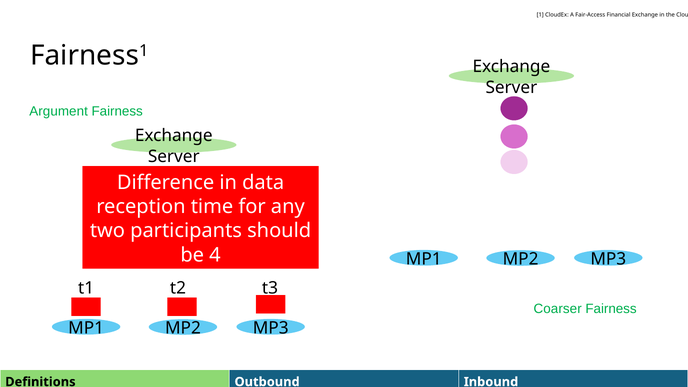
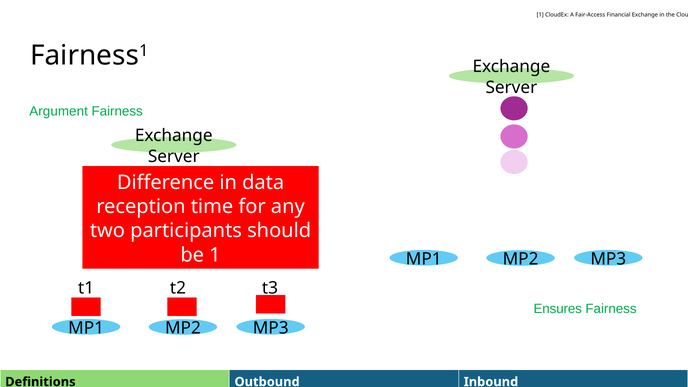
be 4: 4 -> 1 (215, 255)
Coarser: Coarser -> Ensures (558, 309)
